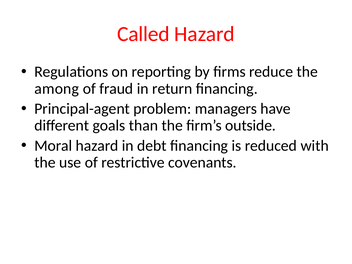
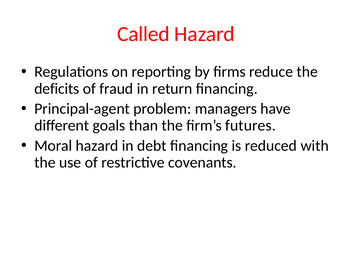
among: among -> deficits (57, 89)
outside: outside -> futures (250, 126)
